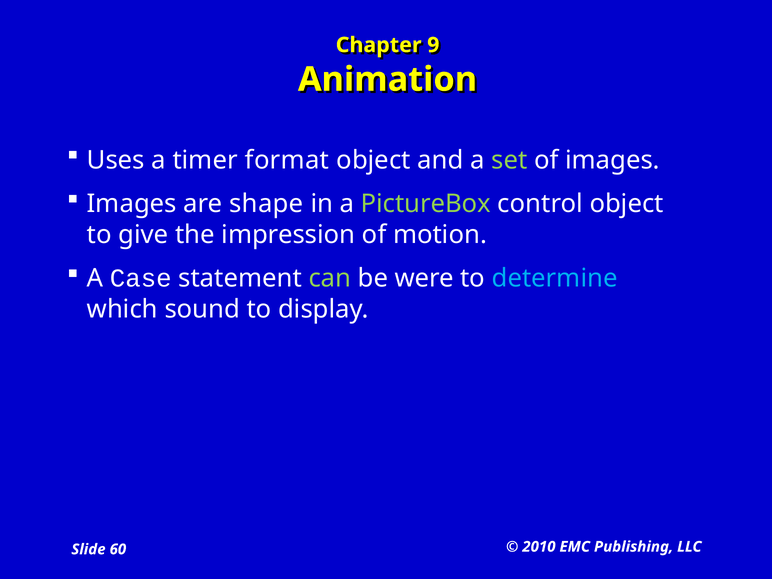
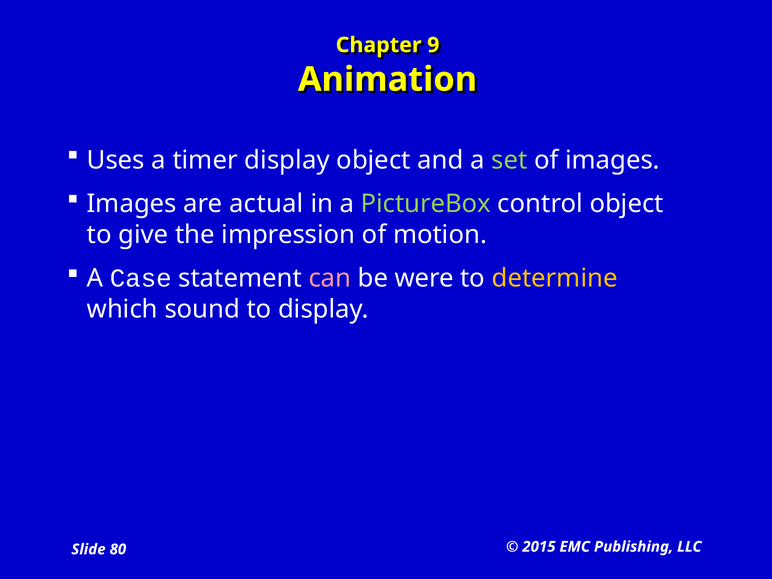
timer format: format -> display (287, 160)
shape: shape -> actual (266, 204)
can colour: light green -> pink (330, 278)
determine colour: light blue -> yellow (555, 278)
2010: 2010 -> 2015 (539, 547)
60: 60 -> 80 (118, 549)
